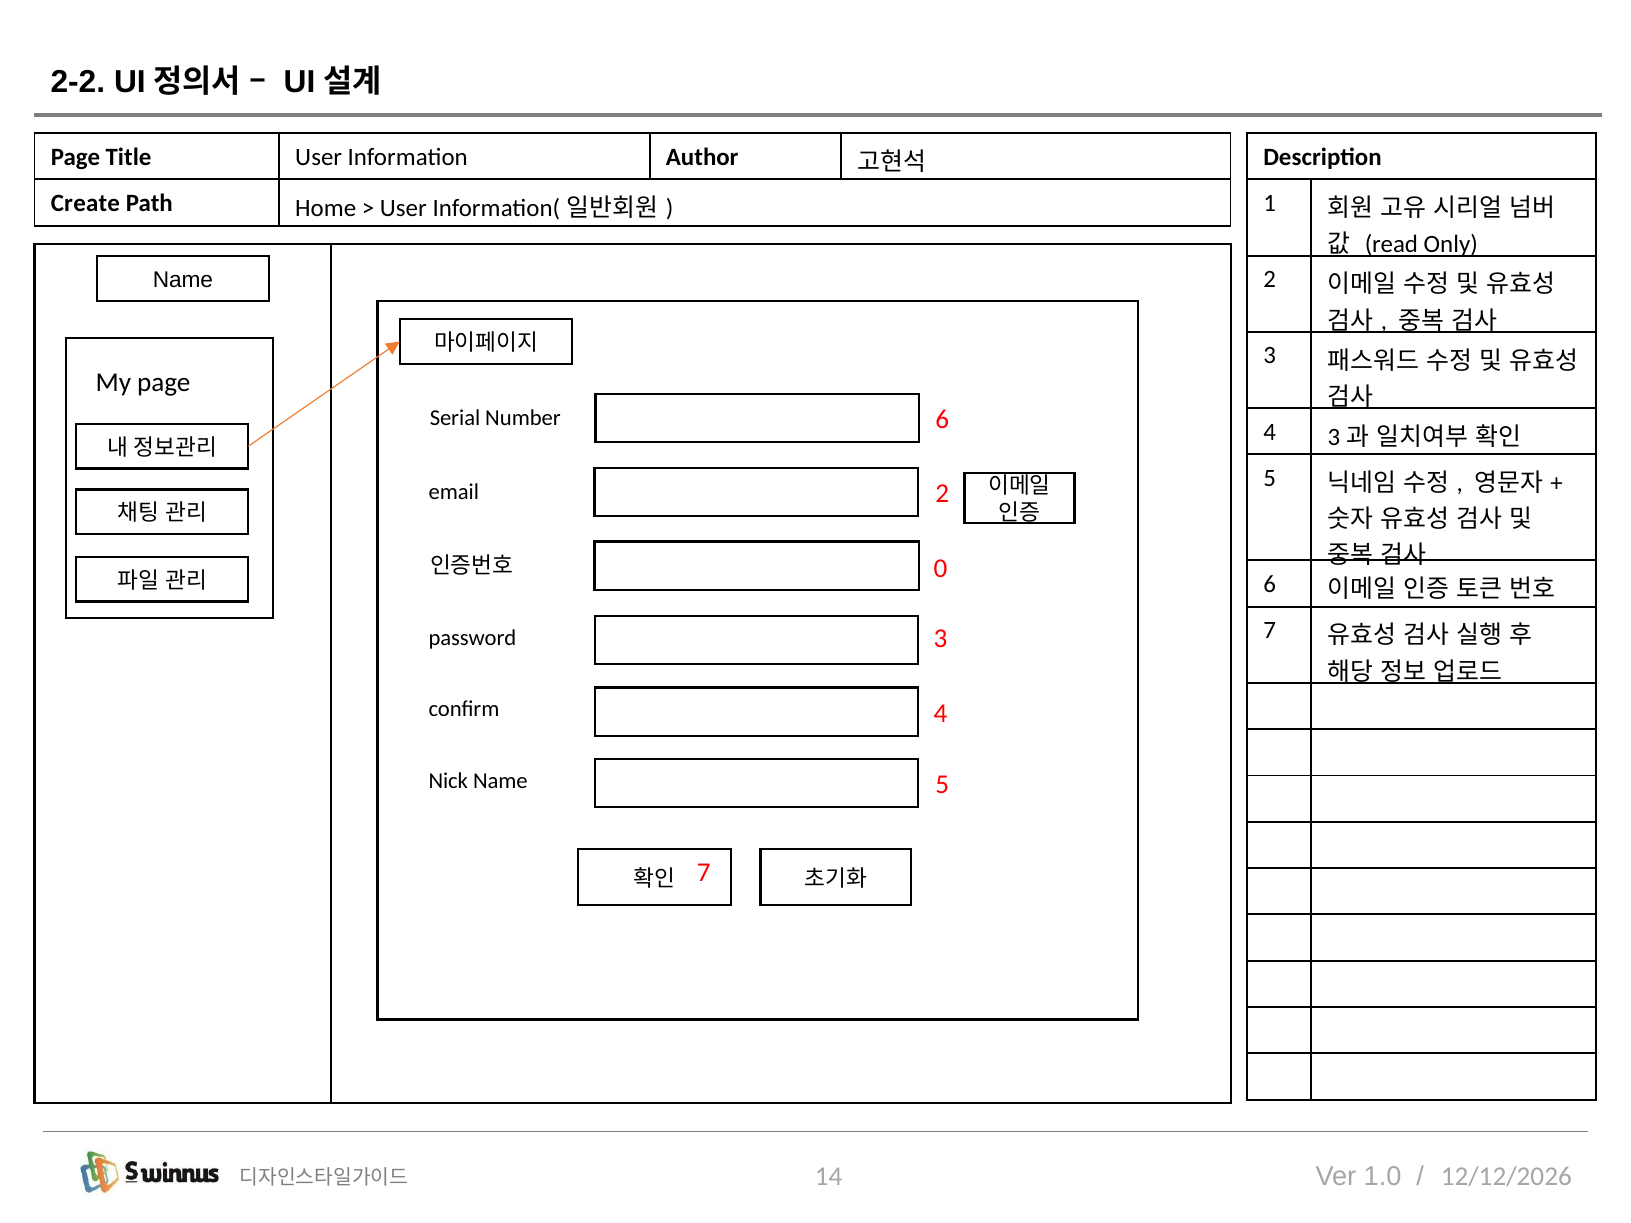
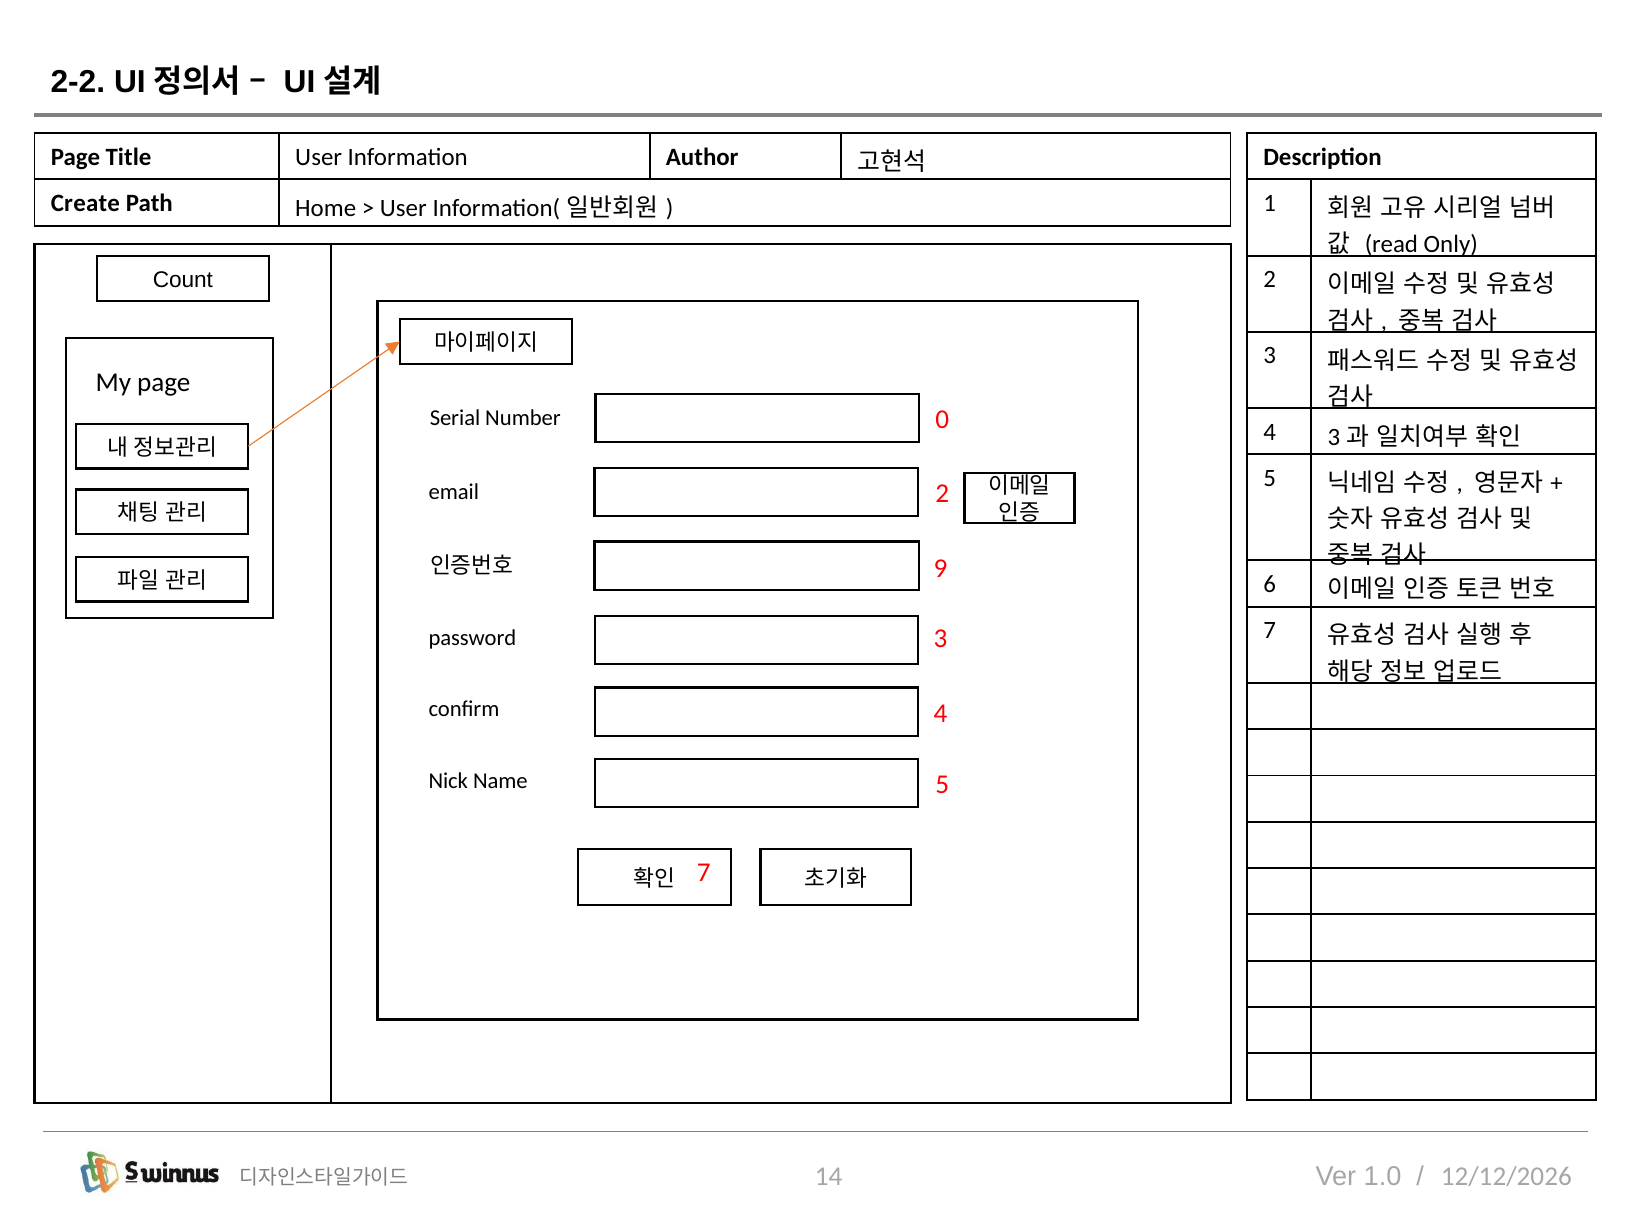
Name: Name -> Count (183, 280)
Number 6: 6 -> 0 (942, 419)
0: 0 -> 9 (940, 569)
